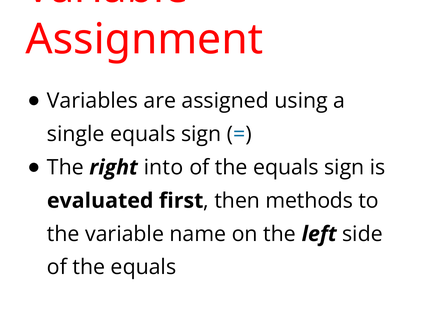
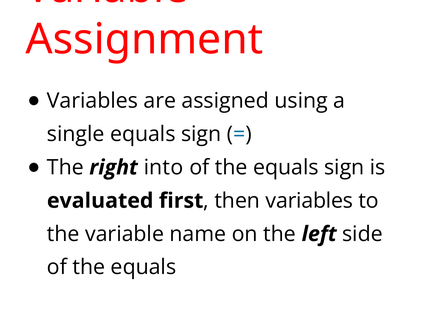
then methods: methods -> variables (309, 201)
